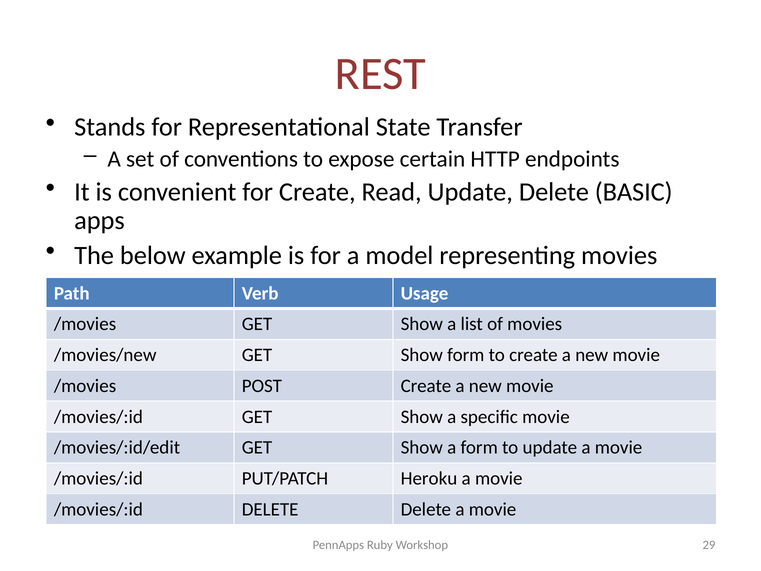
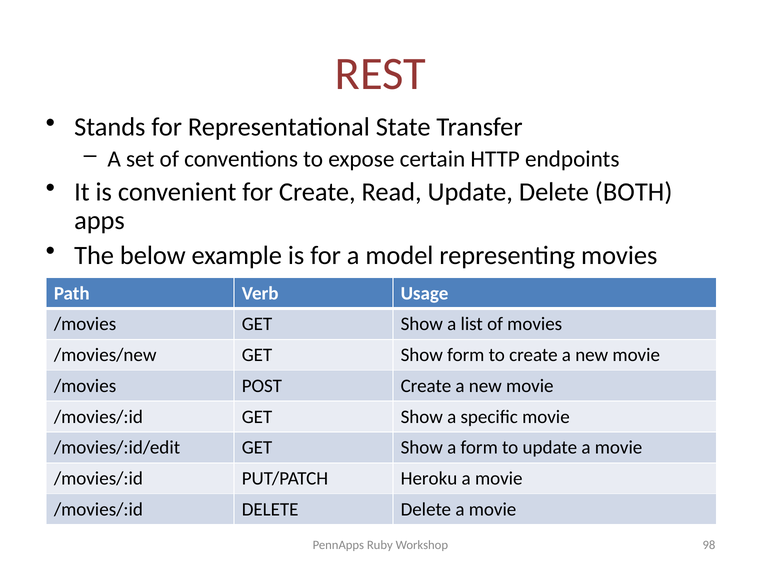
BASIC: BASIC -> BOTH (634, 192)
29: 29 -> 98 (709, 545)
